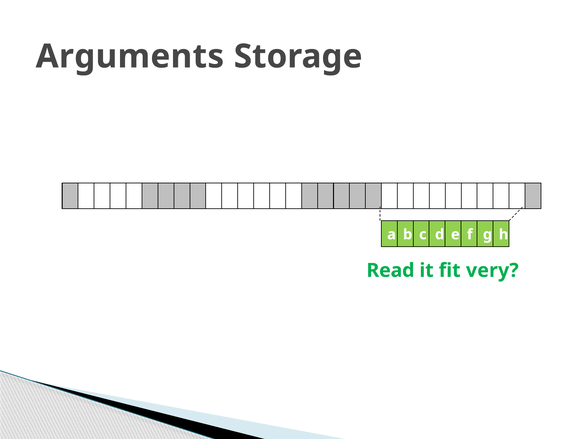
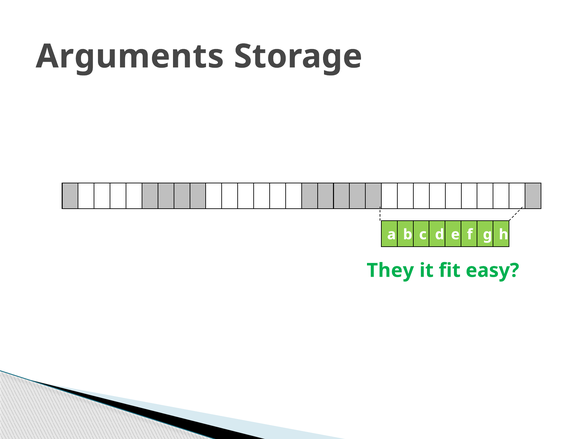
Read: Read -> They (390, 270)
very: very -> easy (492, 270)
